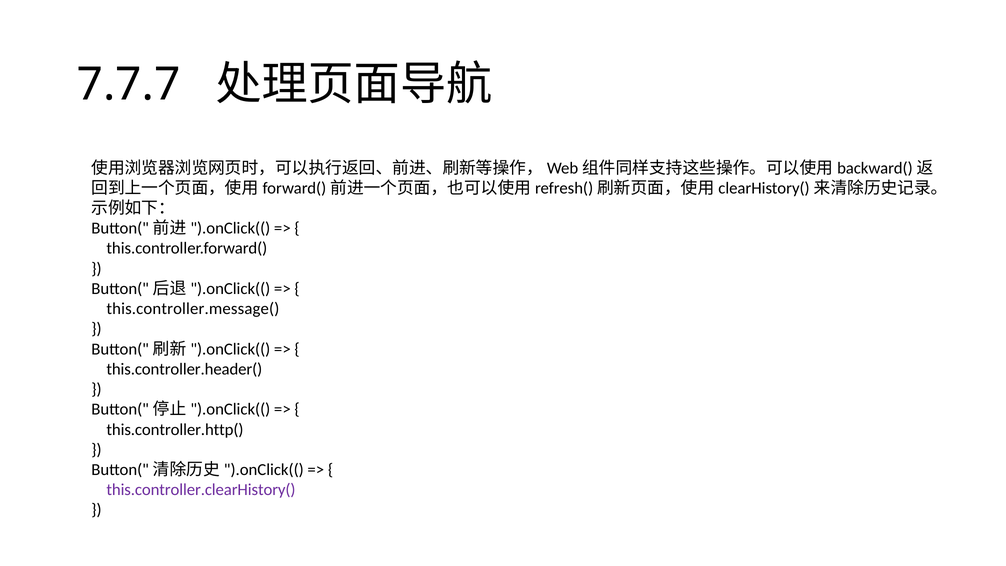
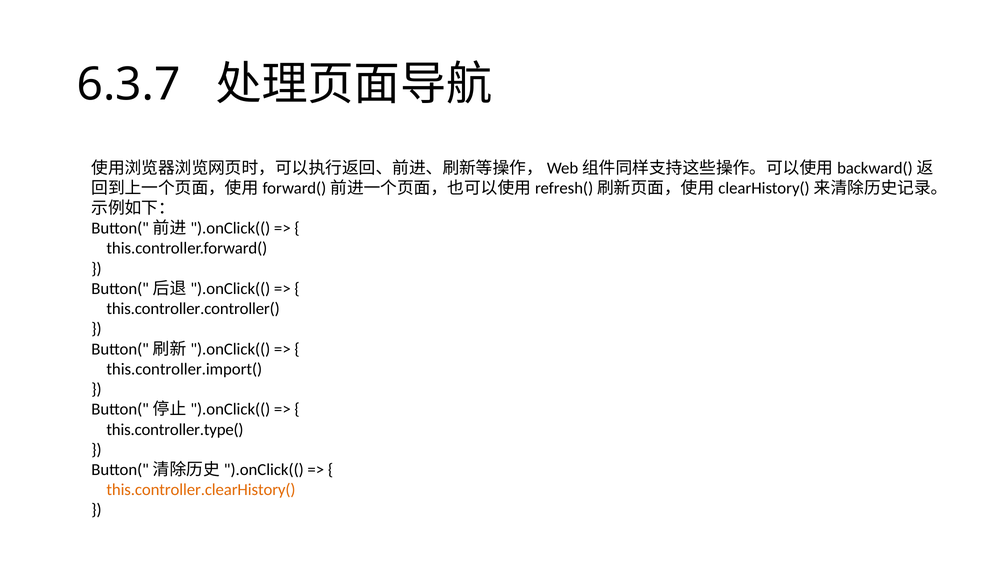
7.7.7: 7.7.7 -> 6.3.7 (129, 85)
this.controller.message(: this.controller.message( -> this.controller.controller( (193, 309)
this.controller.header(: this.controller.header( -> this.controller.import( (184, 369)
this.controller.http(: this.controller.http( -> this.controller.type( (175, 429)
this.controller.clearHistory( colour: purple -> orange (201, 490)
